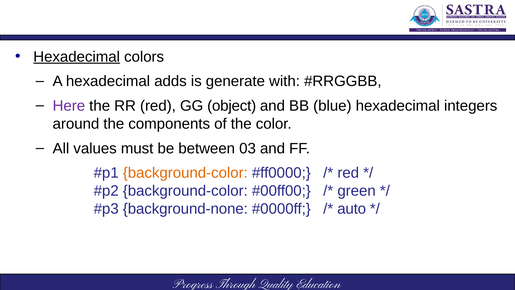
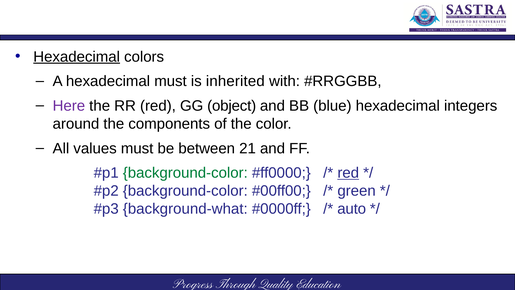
hexadecimal adds: adds -> must (170, 81)
generate: generate -> inherited (235, 81)
03: 03 -> 21 (248, 148)
background-color colour: orange -> green (185, 173)
red underline: none -> present (348, 173)
background-none: background-none -> background-what (185, 209)
